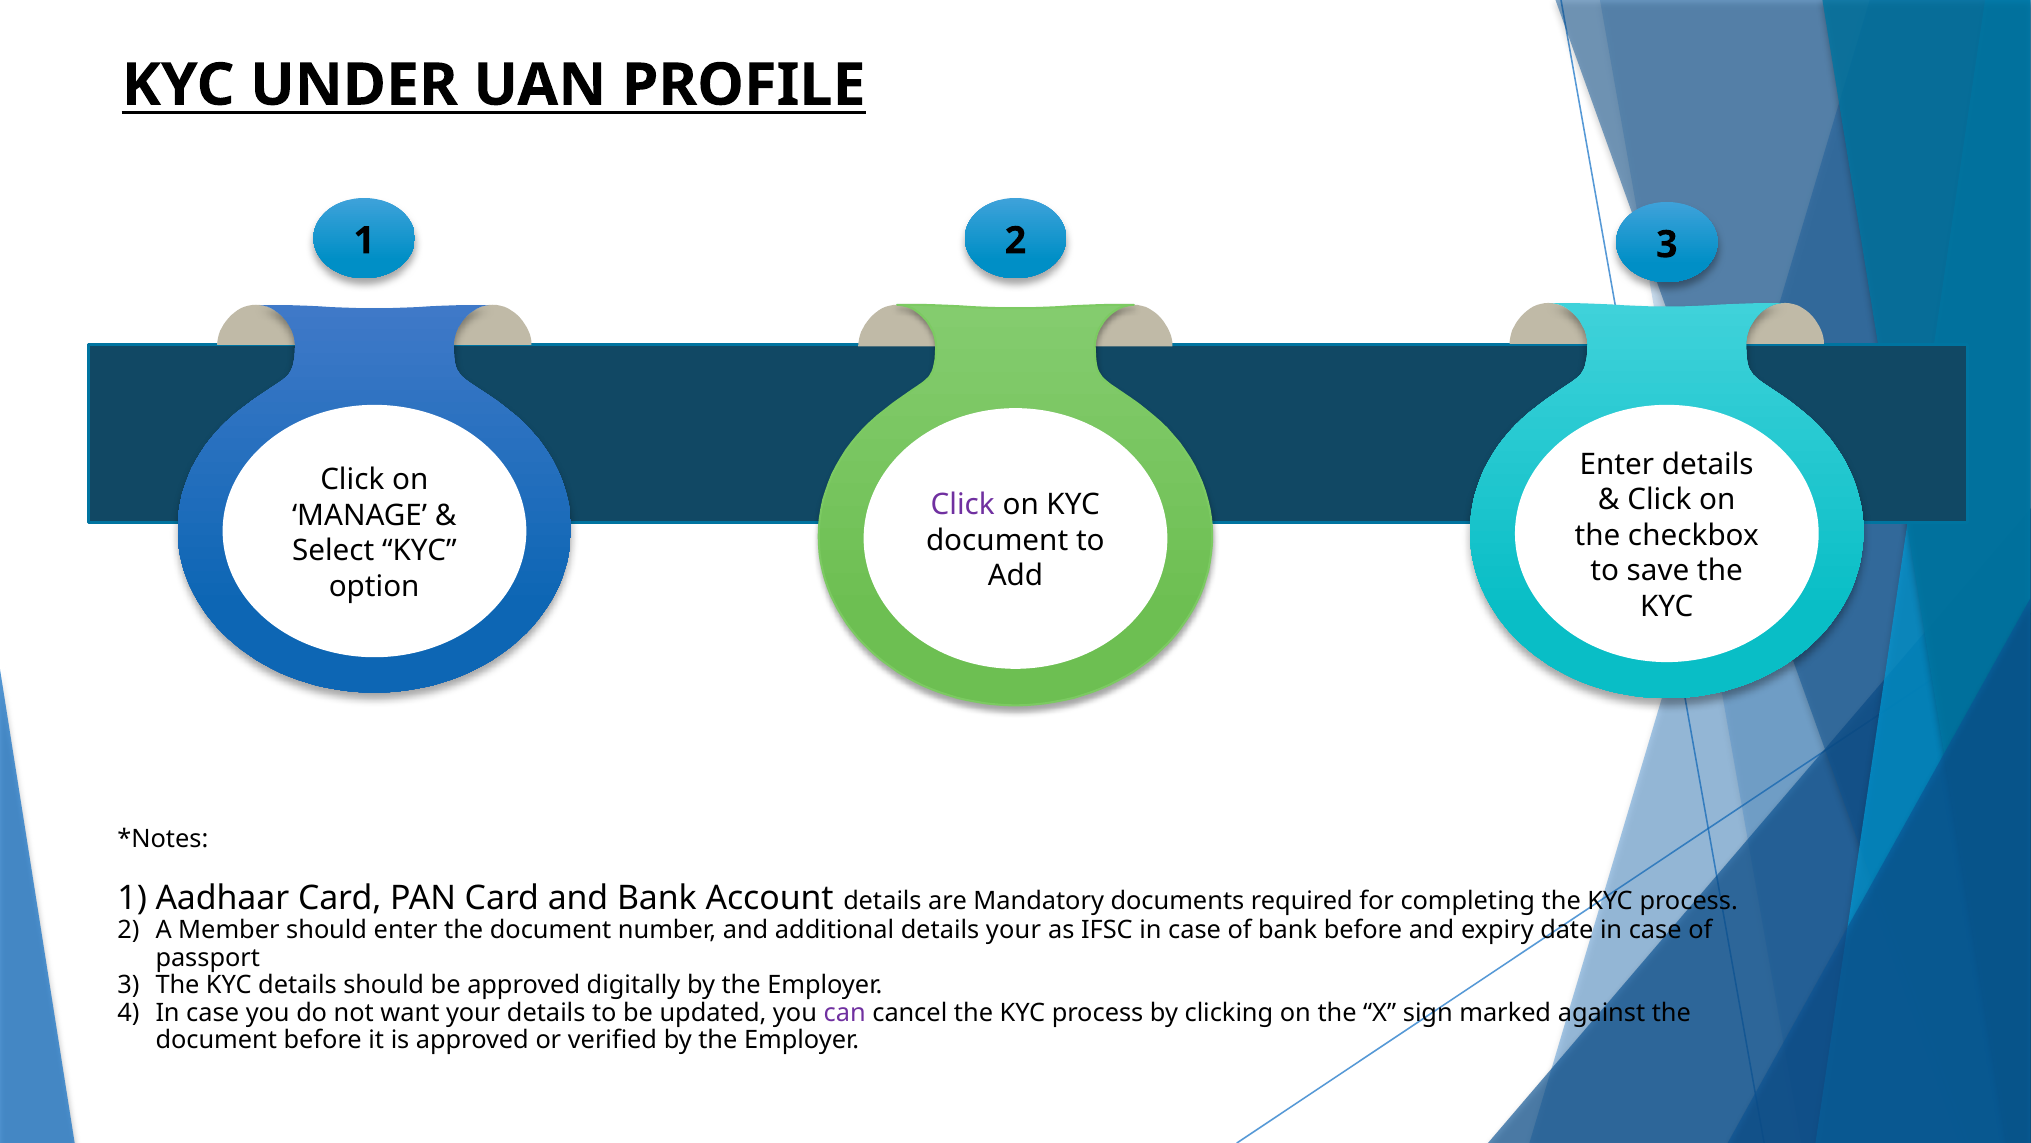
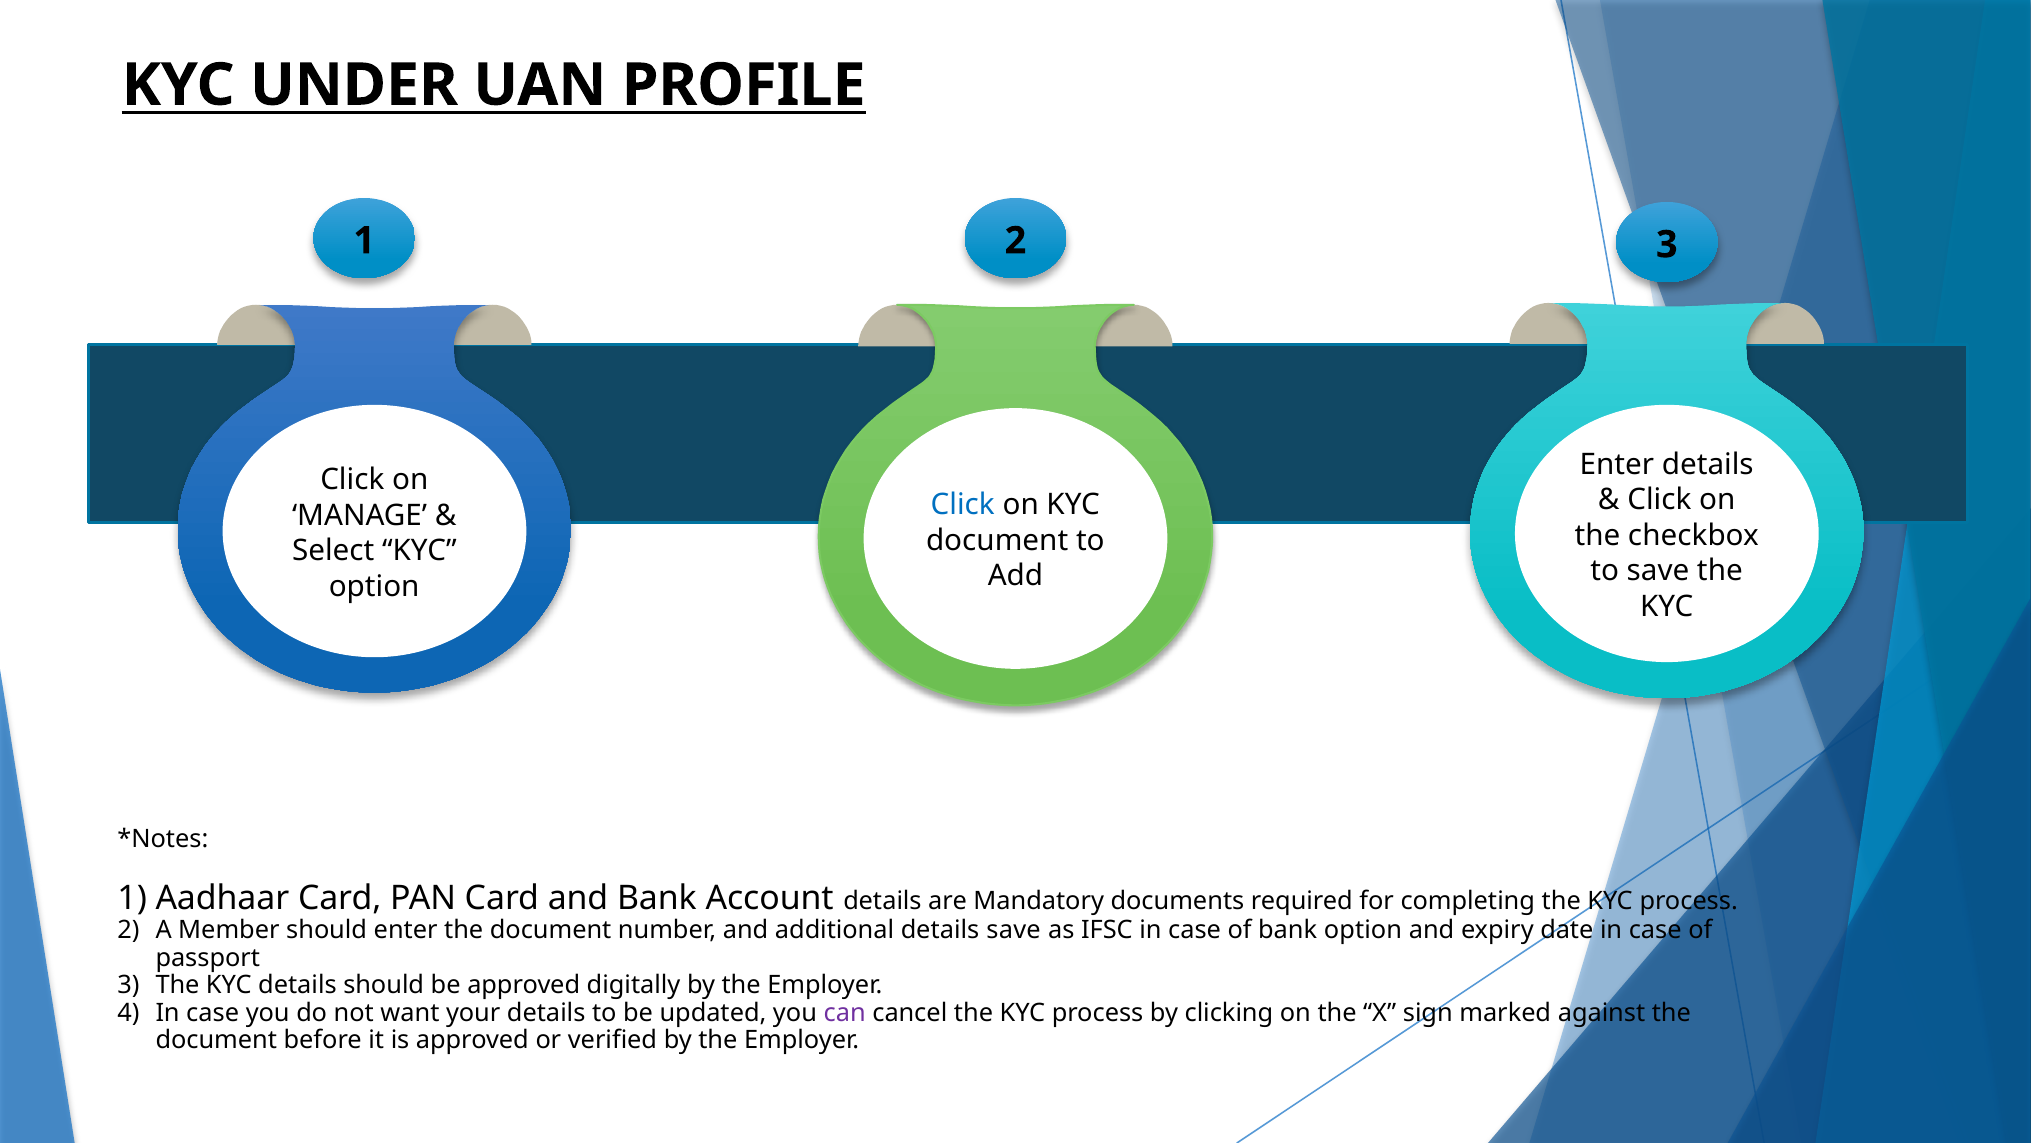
Click colour: purple -> blue (963, 505)
details your: your -> save (1014, 930)
bank before: before -> option (1363, 930)
